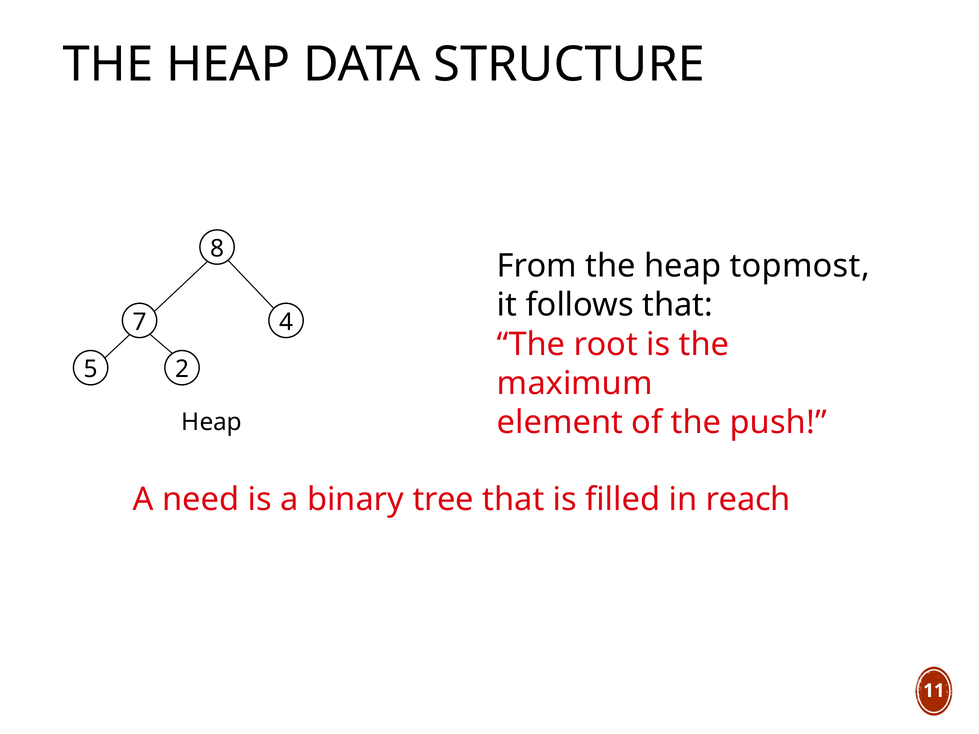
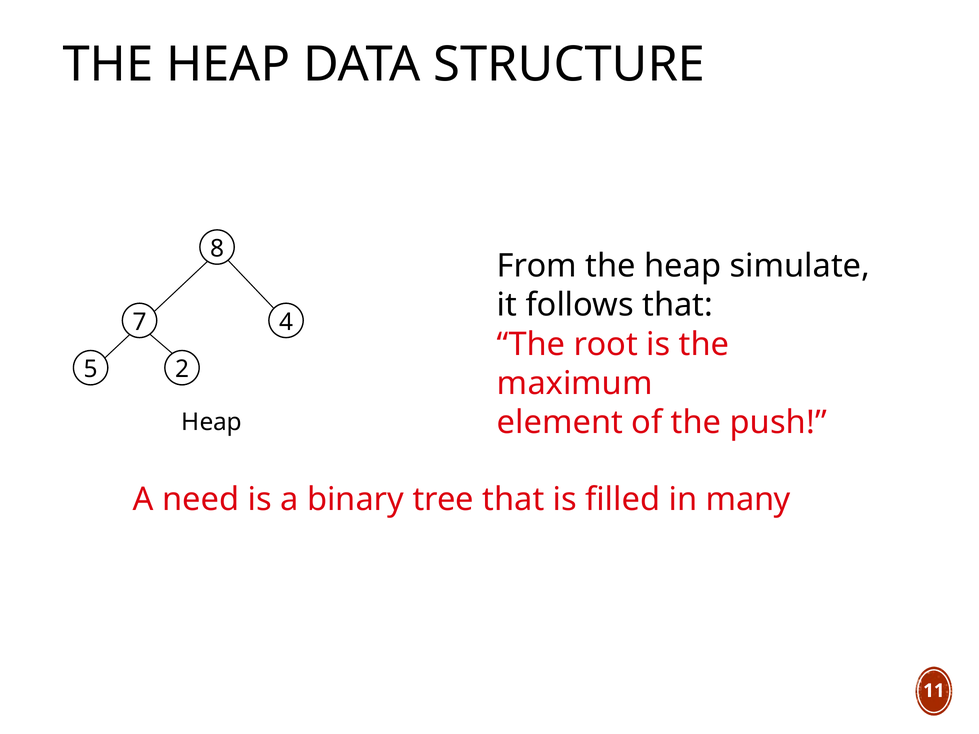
topmost: topmost -> simulate (800, 266)
reach: reach -> many (748, 500)
